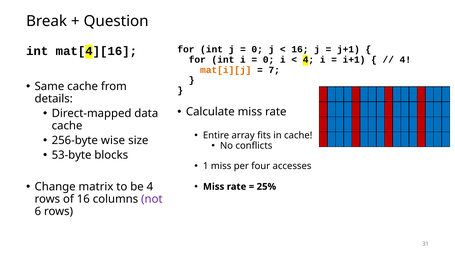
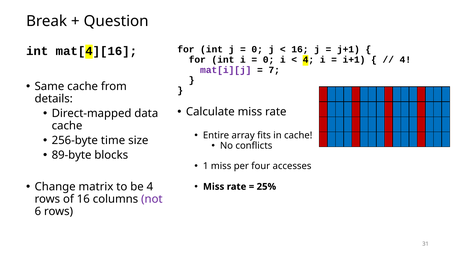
mat[i][j colour: orange -> purple (226, 70)
wise: wise -> time (113, 140)
53-byte: 53-byte -> 89-byte (72, 155)
